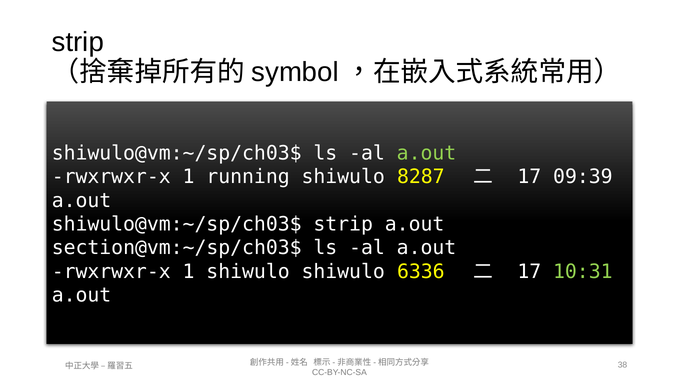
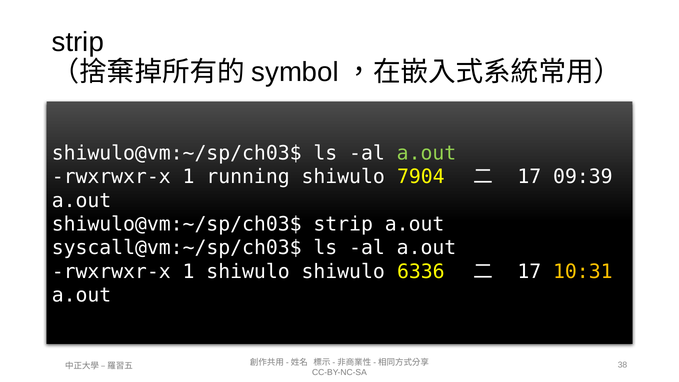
8287: 8287 -> 7904 (421, 177)
section@vm:~/sp/ch03$: section@vm:~/sp/ch03$ -> syscall@vm:~/sp/ch03$ (177, 248)
10:31 colour: light green -> yellow (583, 272)
